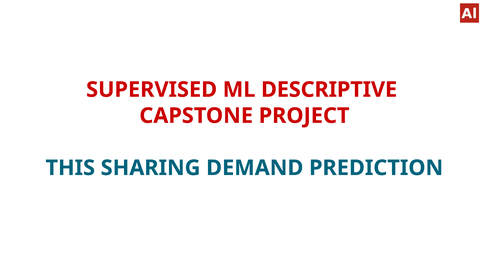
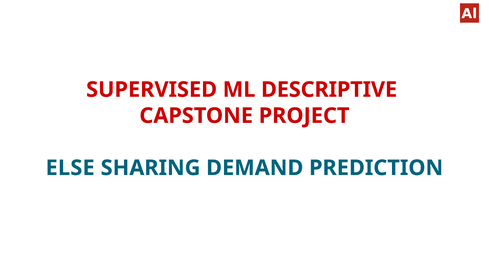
THIS: THIS -> ELSE (70, 168)
